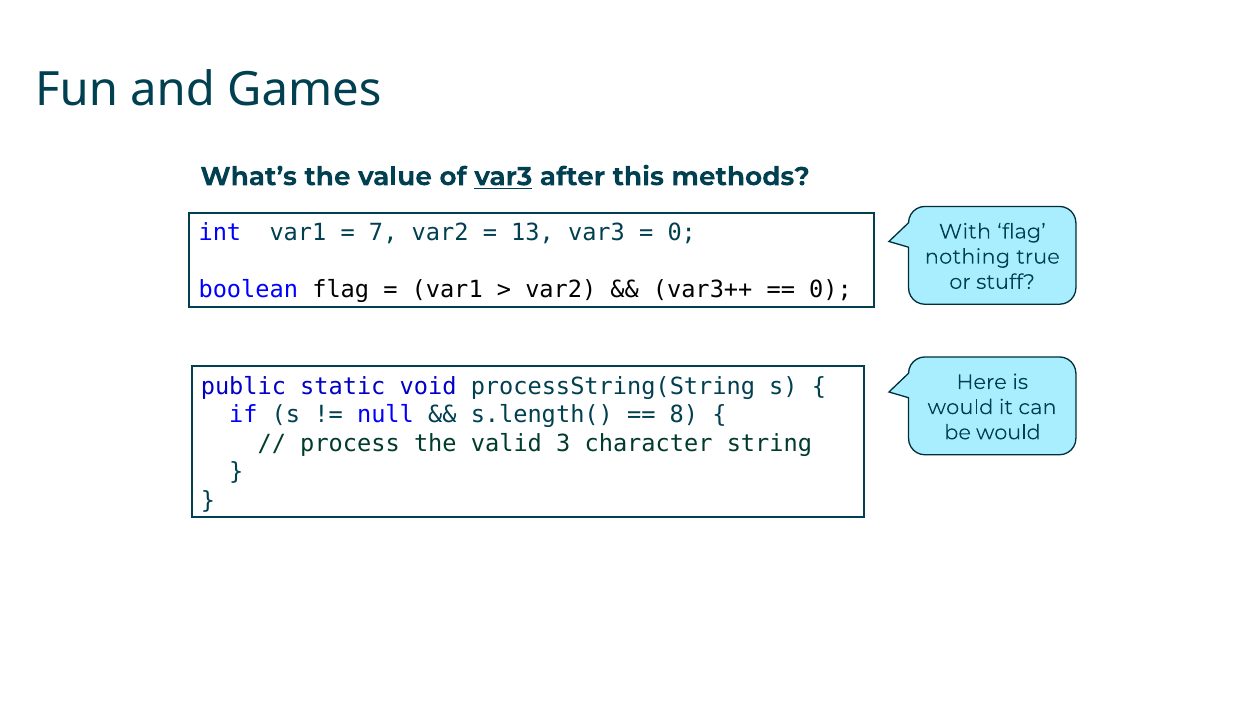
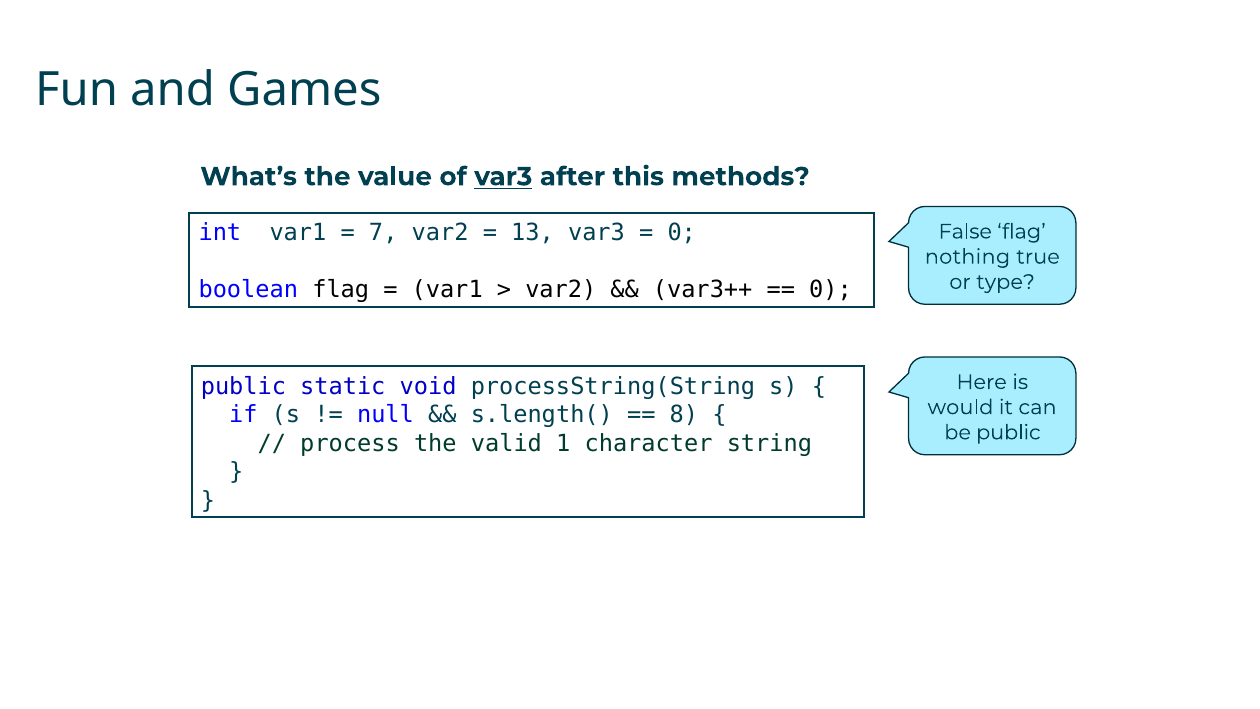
With: With -> False (965, 232)
stuff: stuff -> type (1006, 282)
be would: would -> public (1008, 432)
3: 3 -> 1 (563, 443)
